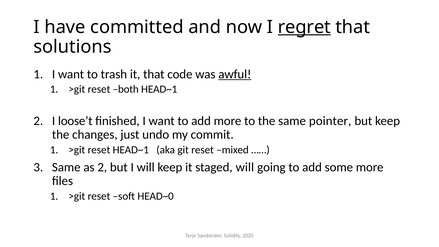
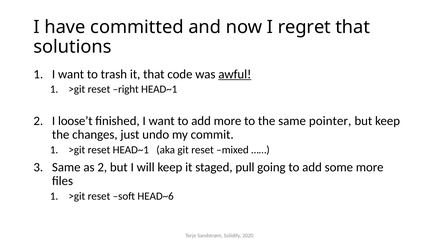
regret underline: present -> none (304, 27)
both: both -> right (126, 89)
staged will: will -> pull (245, 167)
HEAD~0: HEAD~0 -> HEAD~6 (156, 196)
